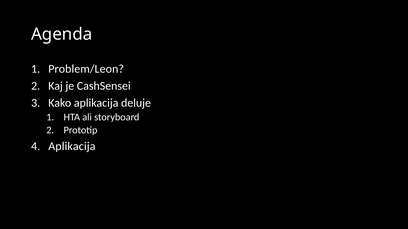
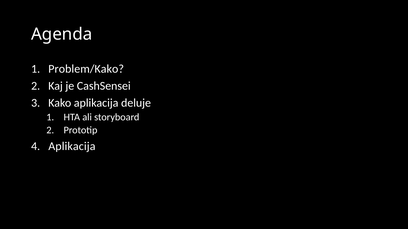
Problem/Leon: Problem/Leon -> Problem/Kako (86, 69)
